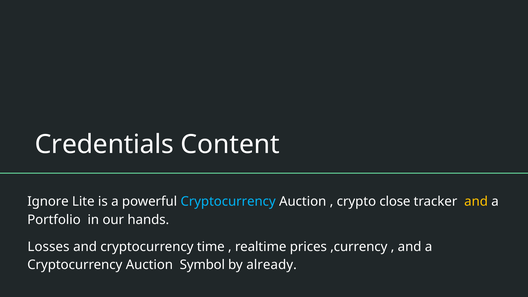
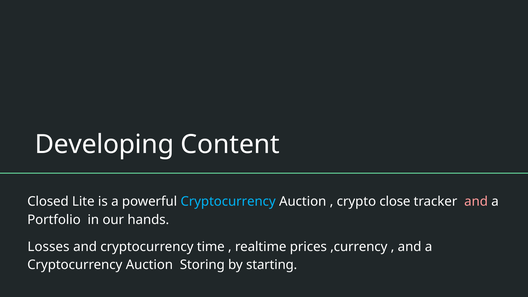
Credentials: Credentials -> Developing (104, 144)
Ignore: Ignore -> Closed (48, 201)
and colour: yellow -> pink (476, 201)
Symbol: Symbol -> Storing (202, 265)
already: already -> starting (272, 265)
